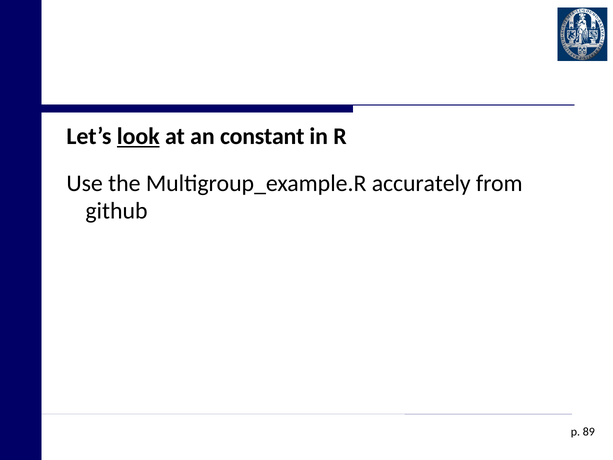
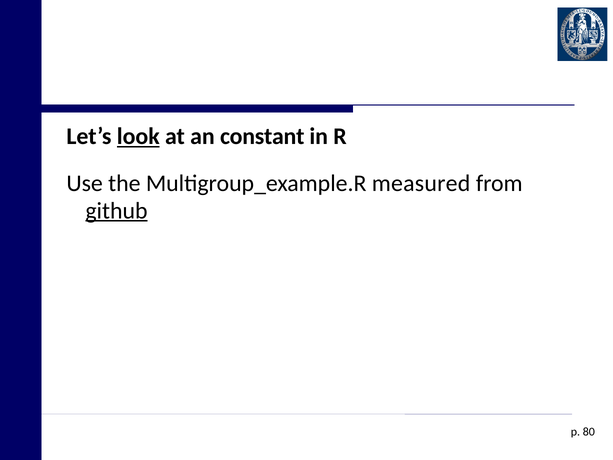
accurately: accurately -> measured (421, 183)
github underline: none -> present (116, 211)
89: 89 -> 80 (589, 432)
